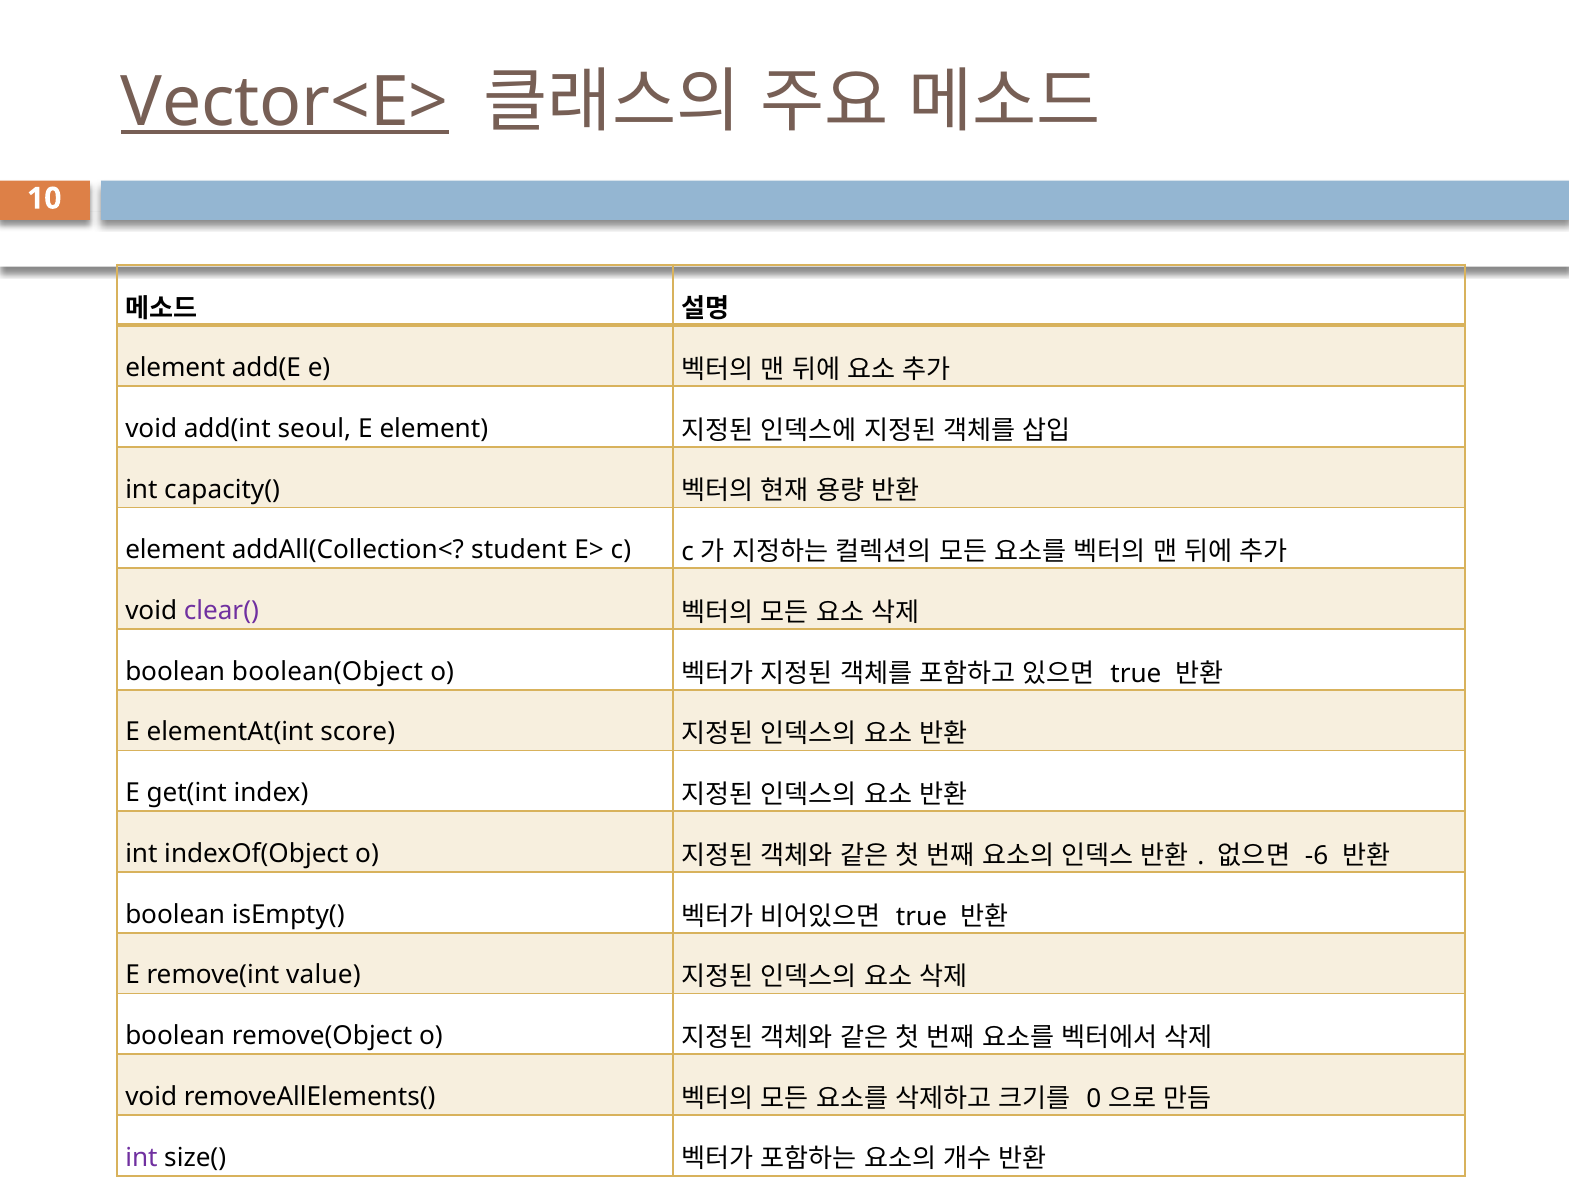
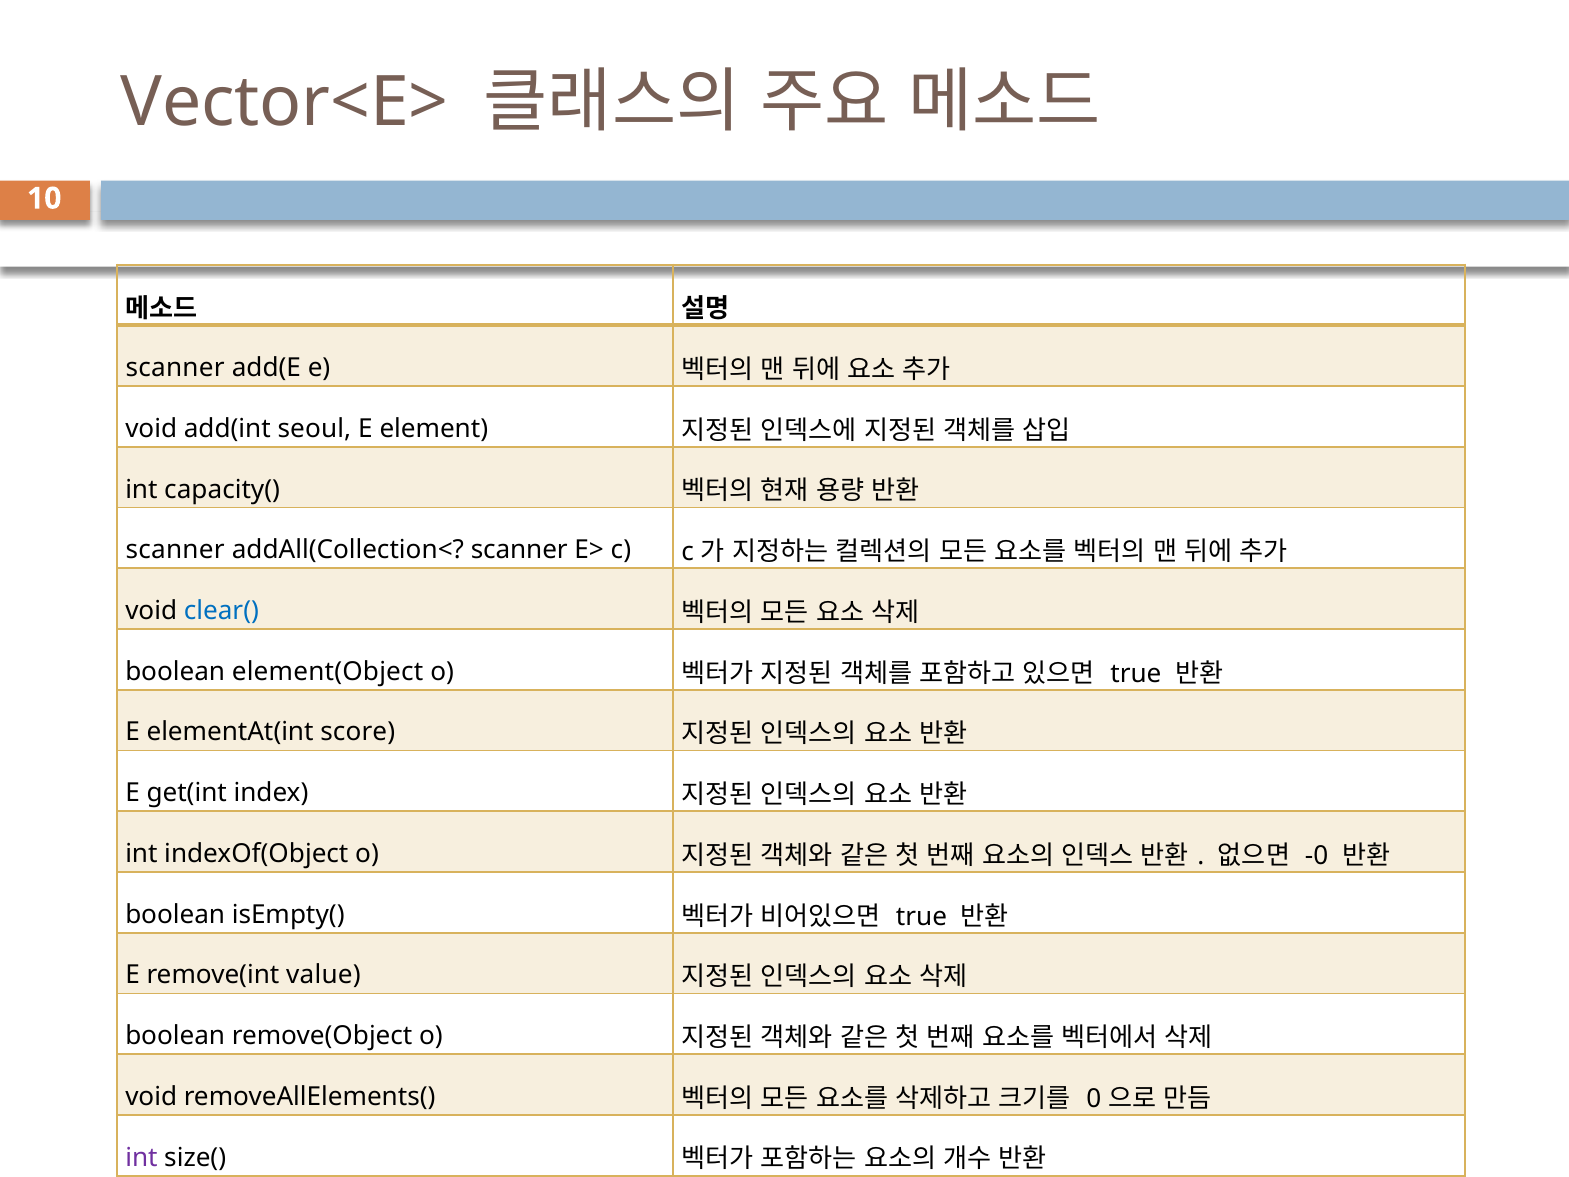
Vector<E> underline: present -> none (285, 102)
element: element -> scanner (175, 368)
element: element -> scanner (175, 550)
addAll(Collection< student: student -> scanner (519, 550)
clear( colour: purple -> blue (221, 611)
boolean(Object: boolean(Object -> element(Object (328, 671)
-6: -6 -> -0 (1317, 856)
